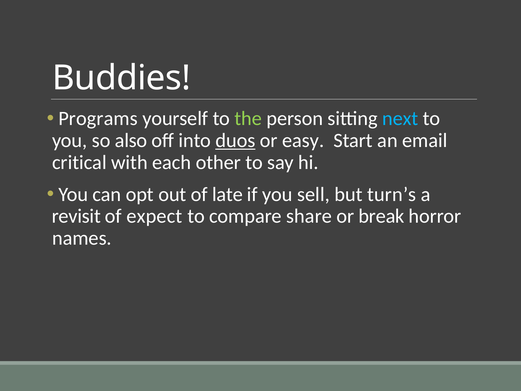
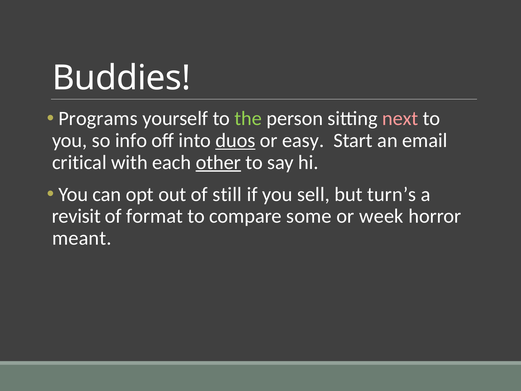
next colour: light blue -> pink (400, 119)
also: also -> info (131, 140)
other underline: none -> present (218, 162)
late: late -> still (227, 194)
expect: expect -> format (155, 216)
share: share -> some (309, 216)
break: break -> week (381, 216)
names: names -> meant (82, 238)
